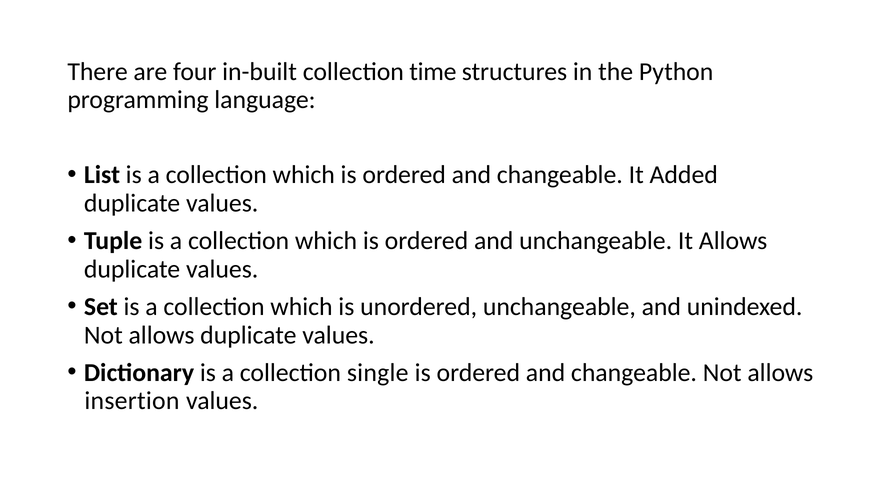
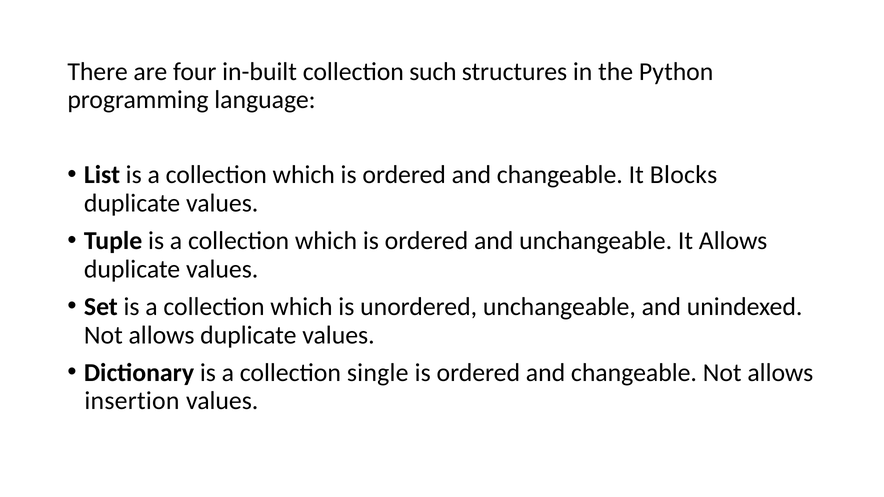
time: time -> such (433, 72)
Added: Added -> Blocks (684, 175)
